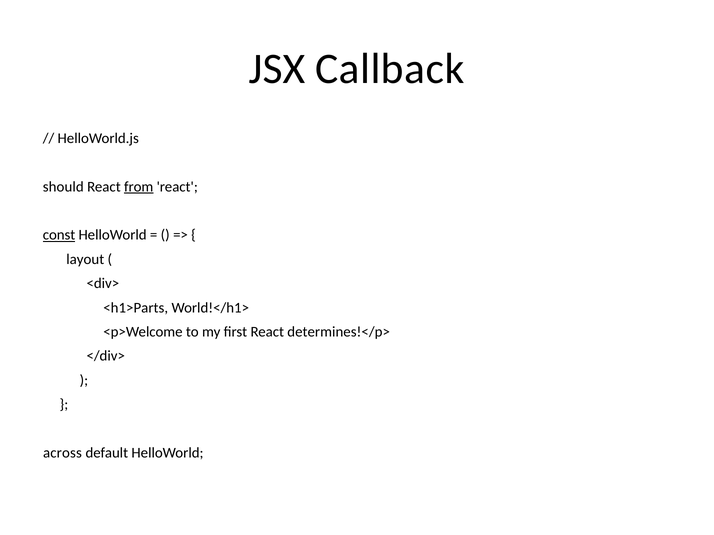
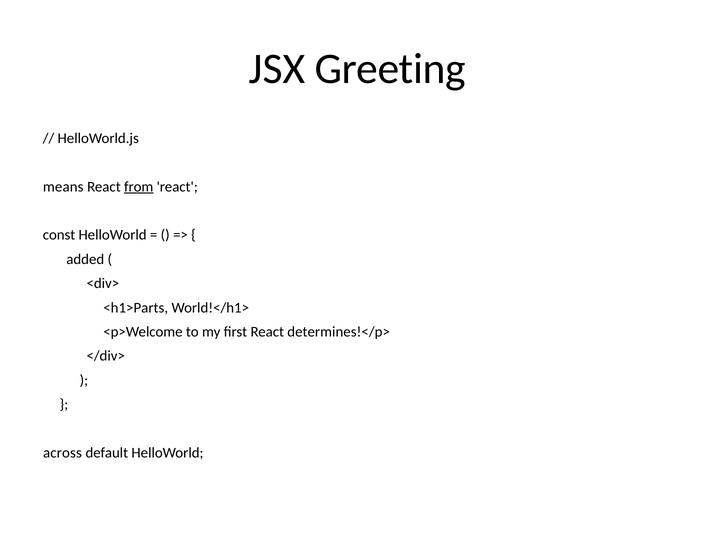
Callback: Callback -> Greeting (390, 69)
should: should -> means (63, 187)
const underline: present -> none (59, 235)
layout: layout -> added (85, 259)
